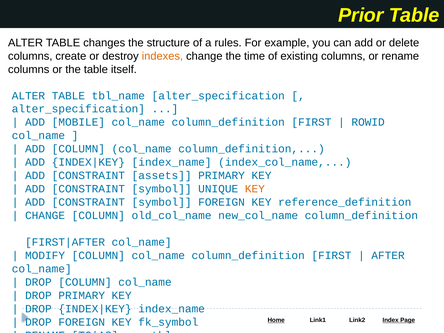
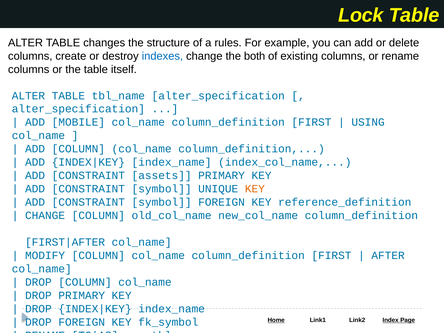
Prior: Prior -> Lock (361, 15)
indexes colour: orange -> blue (162, 56)
time: time -> both (255, 56)
ROWID: ROWID -> USING (368, 122)
